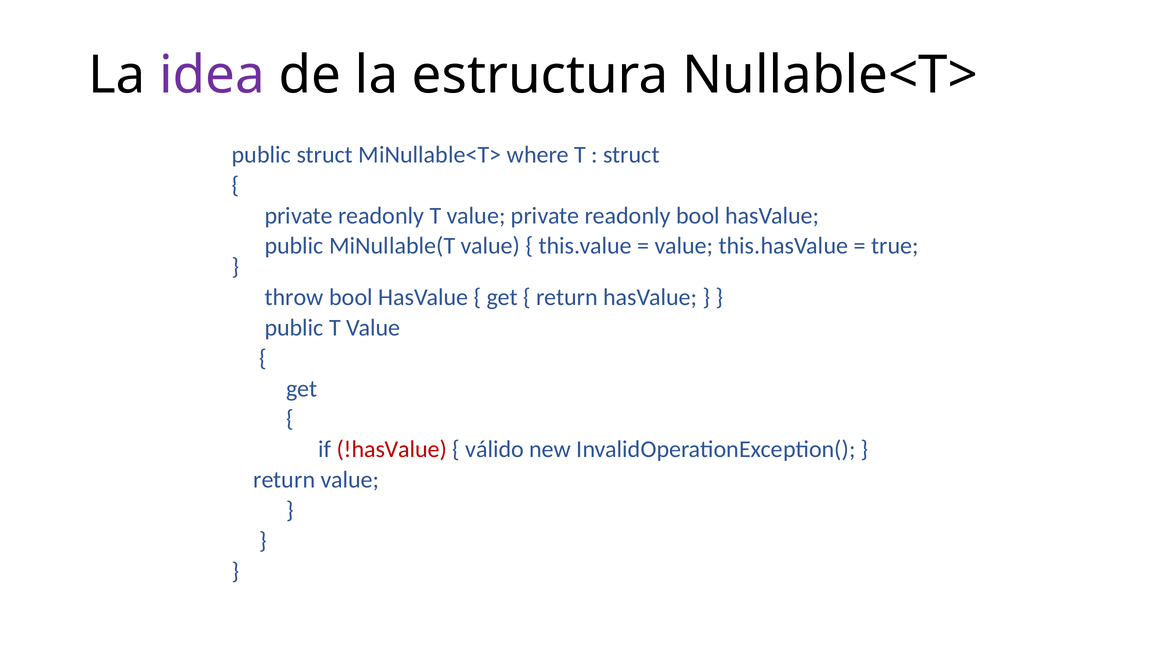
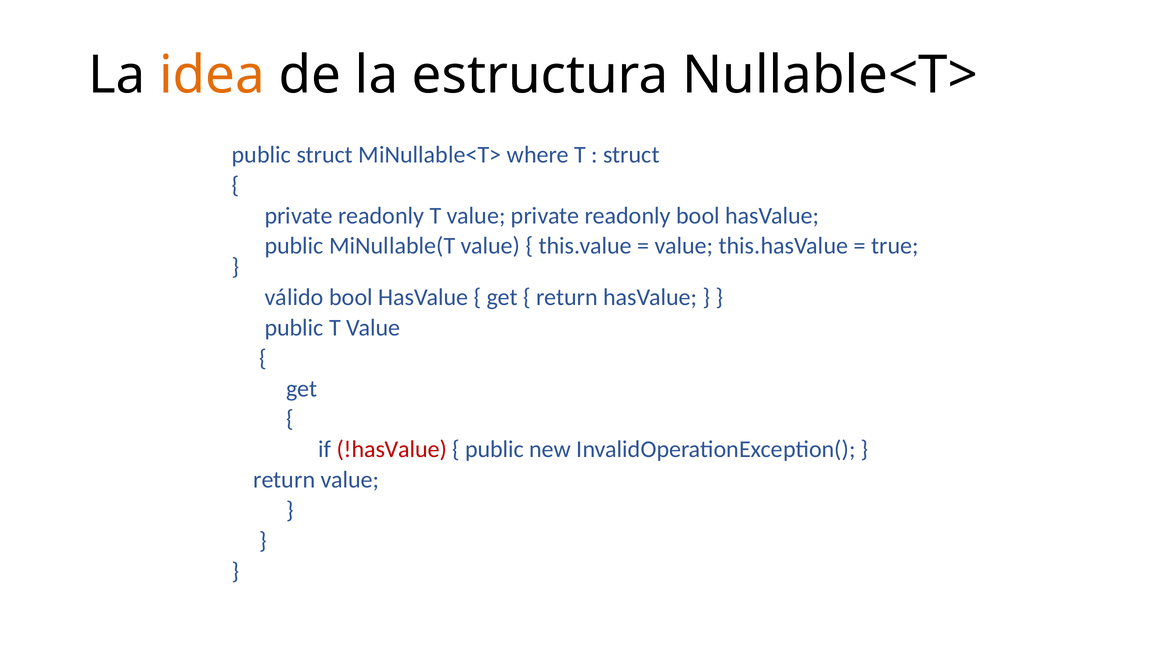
idea colour: purple -> orange (212, 75)
throw: throw -> válido (294, 297)
válido: válido -> public (495, 449)
